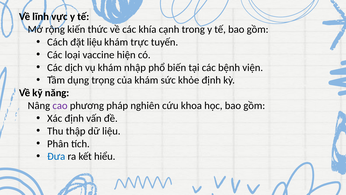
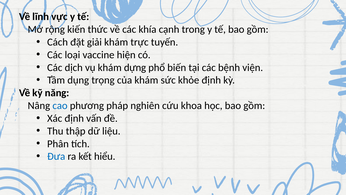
đặt liệu: liệu -> giải (94, 42)
nhập: nhập -> dựng (135, 67)
cao colour: purple -> blue (60, 105)
